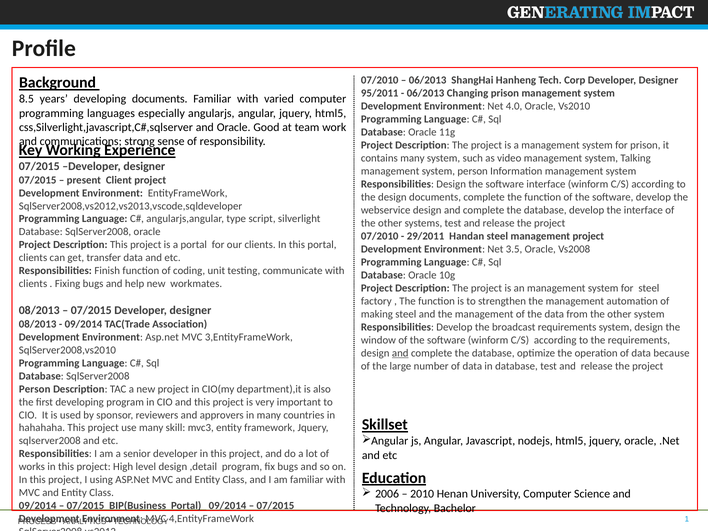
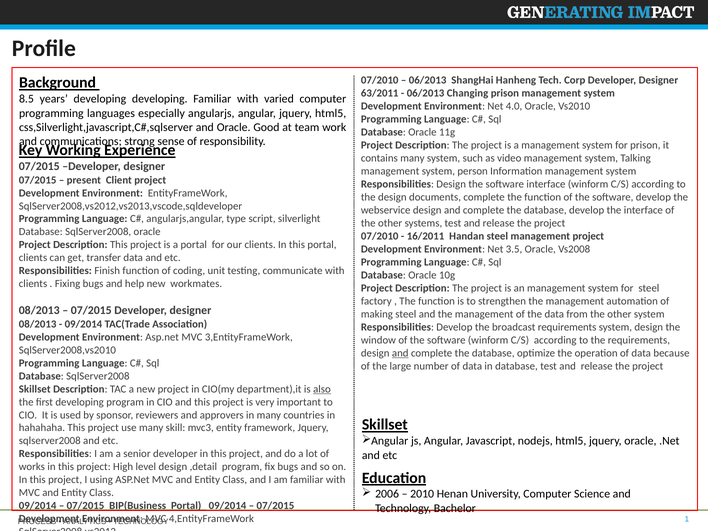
95/2011: 95/2011 -> 63/2011 (380, 93)
developing documents: documents -> developing (160, 99)
29/2011: 29/2011 -> 16/2011 (426, 236)
Person: Person -> Skillset (35, 389)
also underline: none -> present (322, 389)
